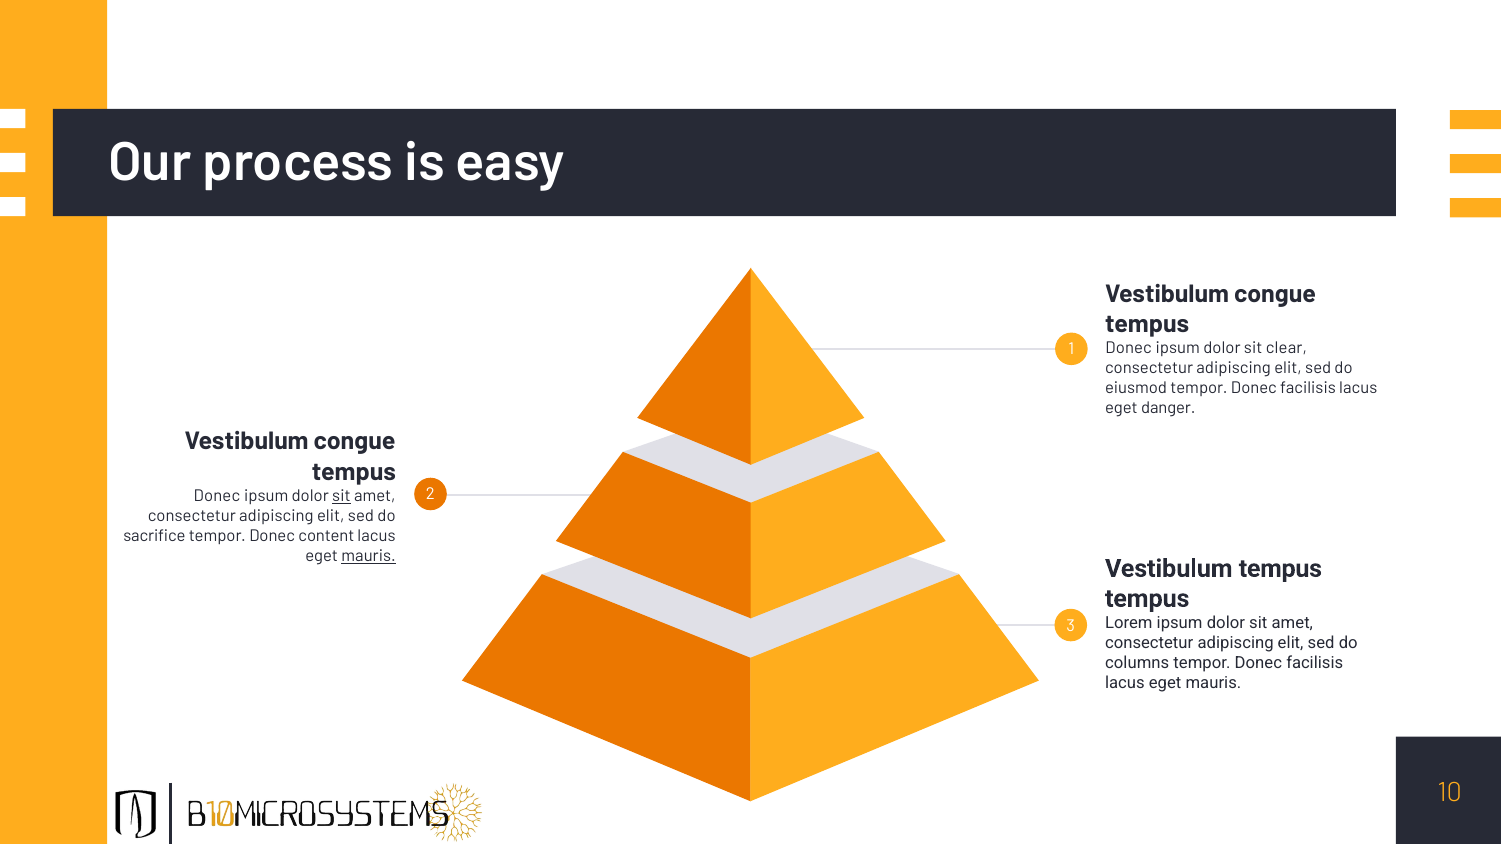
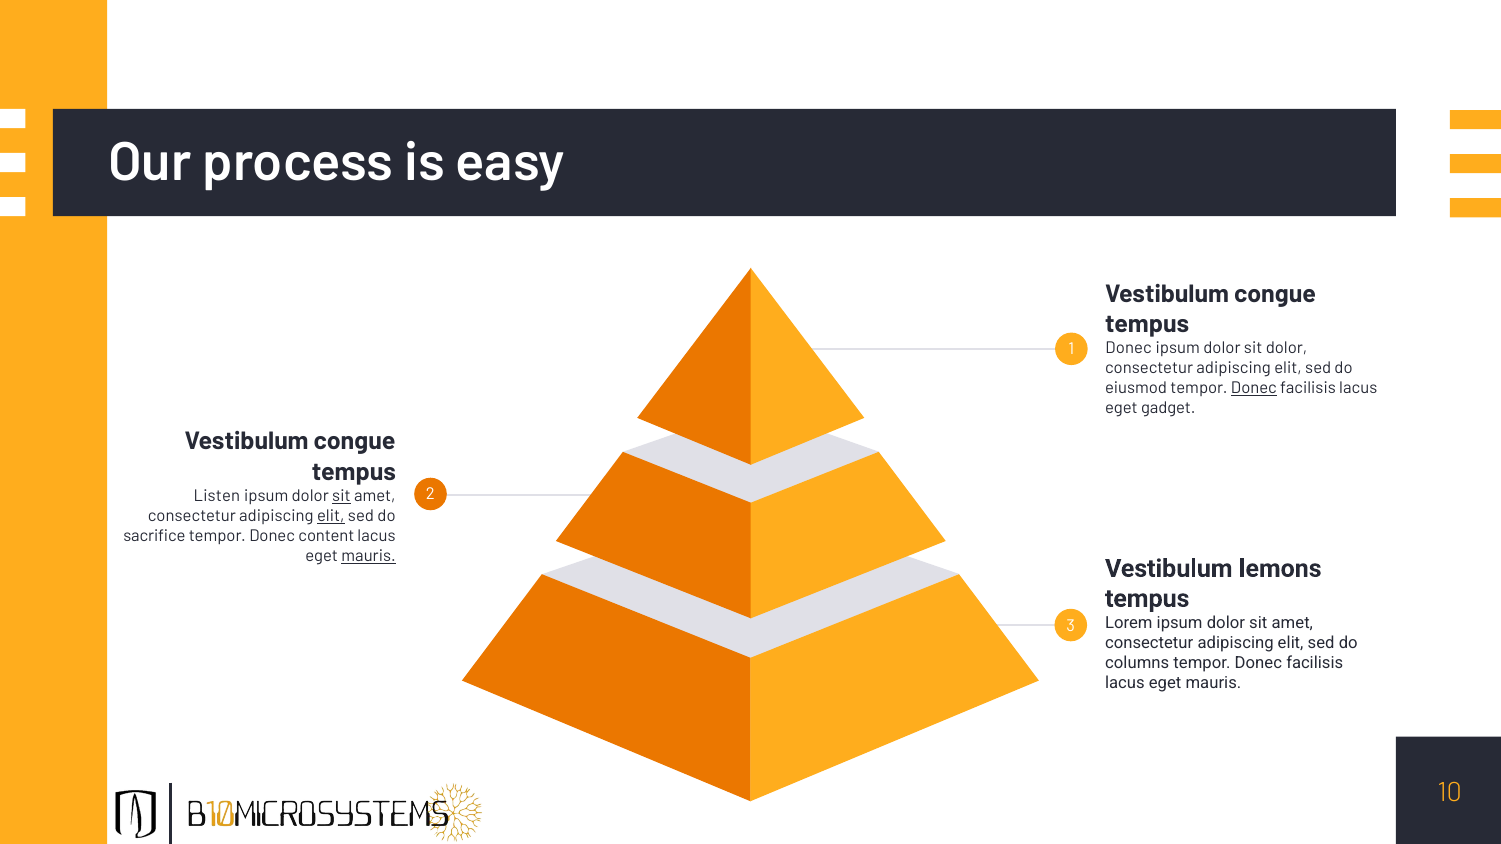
sit clear: clear -> dolor (1287, 348)
Donec underline: none -> present (1254, 388)
danger: danger -> gadget (1168, 408)
Donec: Donec -> Listen (217, 496)
elit underline: none -> present (331, 516)
Vestibulum tempus: tempus -> lemons (1280, 569)
